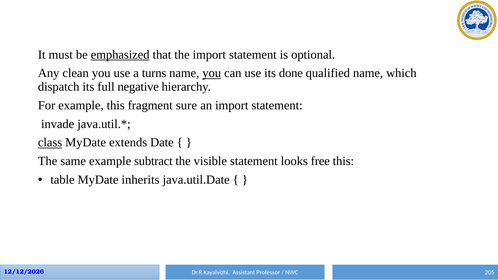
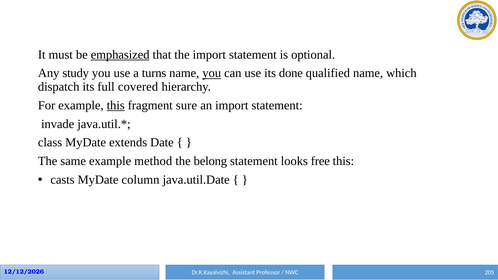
clean: clean -> study (76, 73)
negative: negative -> covered (138, 87)
this underline: none -> present (116, 105)
class underline: present -> none (50, 143)
subtract: subtract -> method (153, 161)
visible: visible -> belong (210, 161)
table: table -> casts (62, 180)
inherits: inherits -> column (141, 180)
